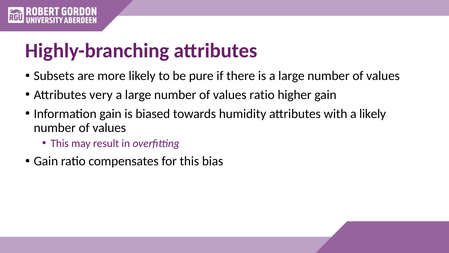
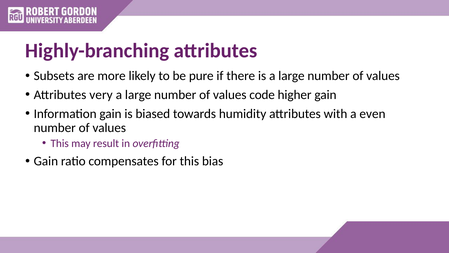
values ratio: ratio -> code (262, 95)
a likely: likely -> even (372, 113)
